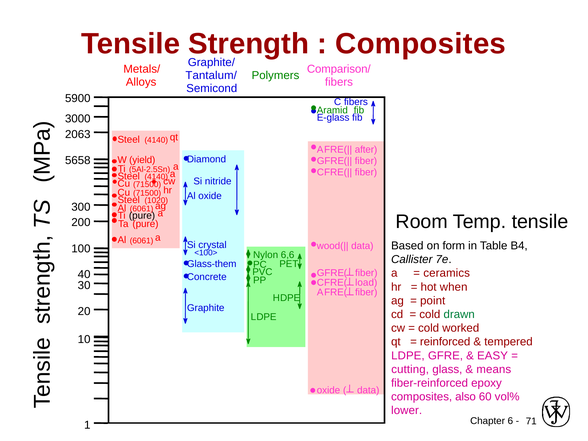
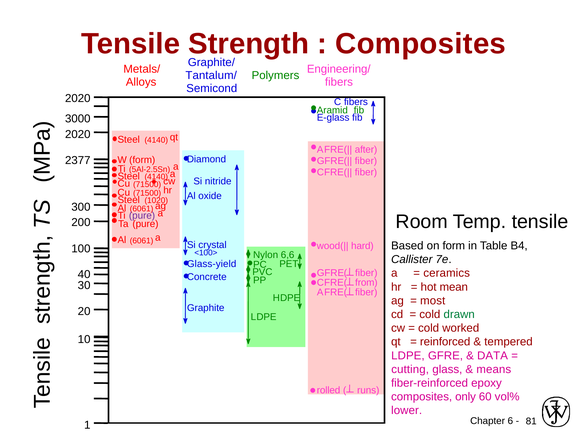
Comparison/: Comparison/ -> Engineering/ (339, 69)
5900: 5900 -> 2020 (78, 98)
2063: 2063 -> 2020 (78, 134)
5658: 5658 -> 2377 (78, 160)
W yield: yield -> form (142, 160)
pure colour: black -> purple (142, 216)
data: data -> hard (362, 246)
Glass-them: Glass-them -> Glass-yield (212, 264)
load: load -> from (366, 283)
when: when -> mean (454, 287)
point: point -> most (433, 301)
EASY: EASY -> DATA (492, 356)
oxide: oxide -> rolled (329, 390)
data: data -> runs (368, 390)
also: also -> only (466, 397)
71: 71 -> 81 (531, 421)
